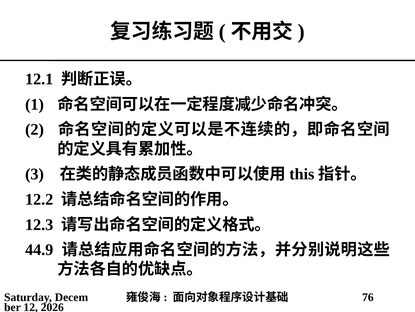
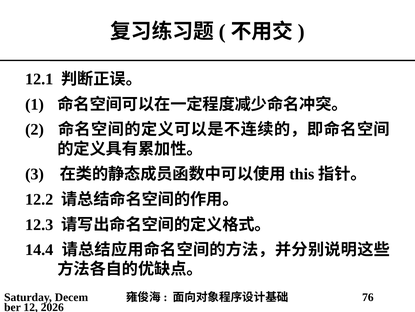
44.9: 44.9 -> 14.4 (39, 249)
